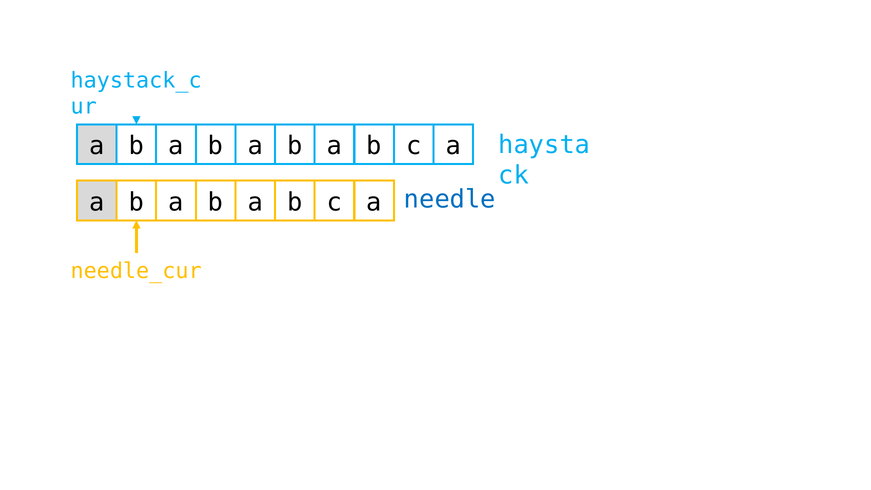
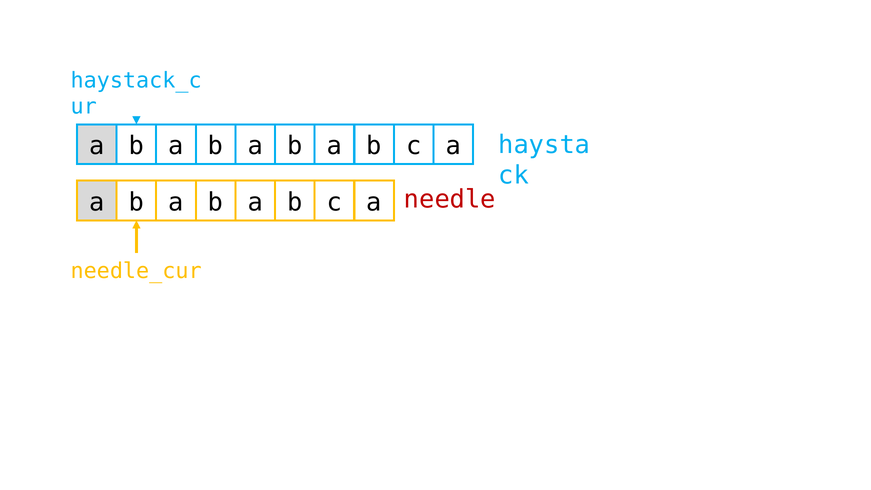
needle colour: blue -> red (450, 199)
